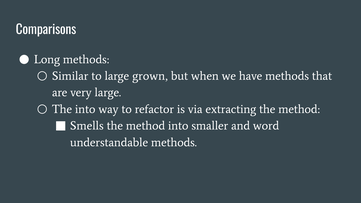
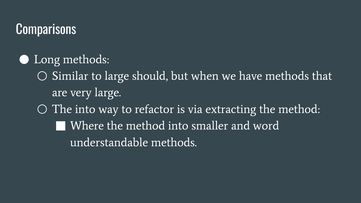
grown: grown -> should (150, 76)
Smells: Smells -> Where (87, 126)
